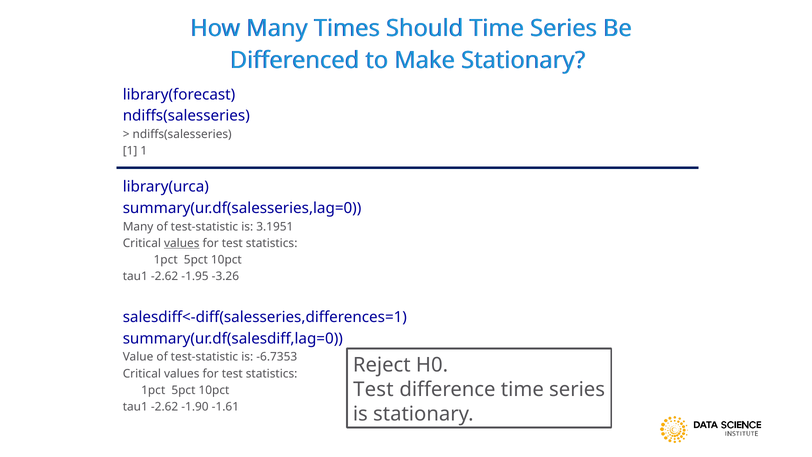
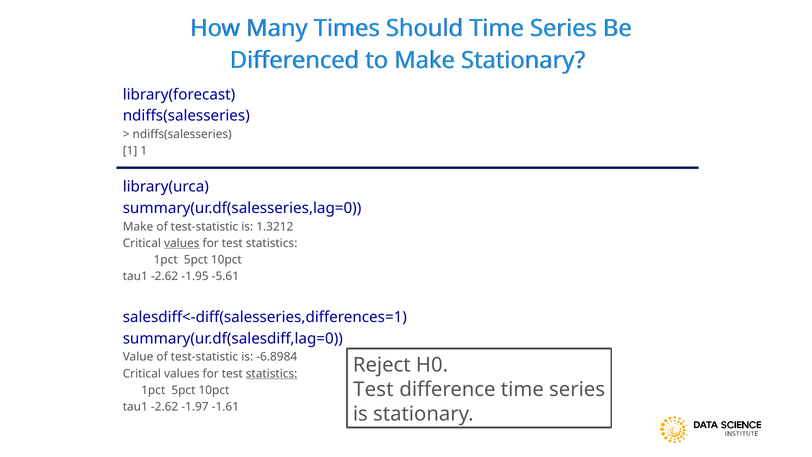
Many: Many -> Make (138, 227)
3.1951: 3.1951 -> 1.3212 (275, 227)
-3.26: -3.26 -> -5.61 (225, 276)
-6.7353: -6.7353 -> -6.8984 (277, 357)
statistics underline: none -> present (272, 373)
-1.90: -1.90 -> -1.97 (195, 407)
